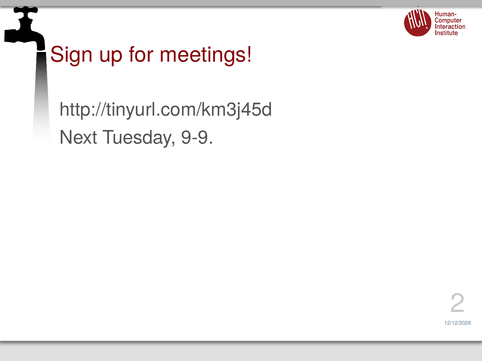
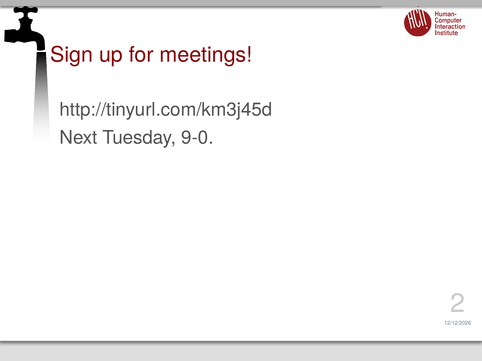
9-9: 9-9 -> 9-0 (197, 138)
